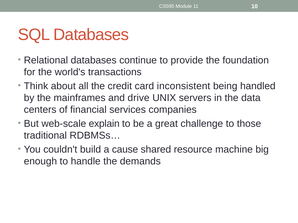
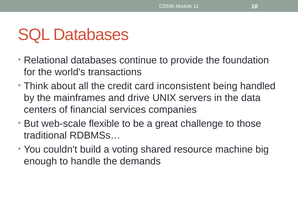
explain: explain -> flexible (104, 124)
cause: cause -> voting (125, 150)
